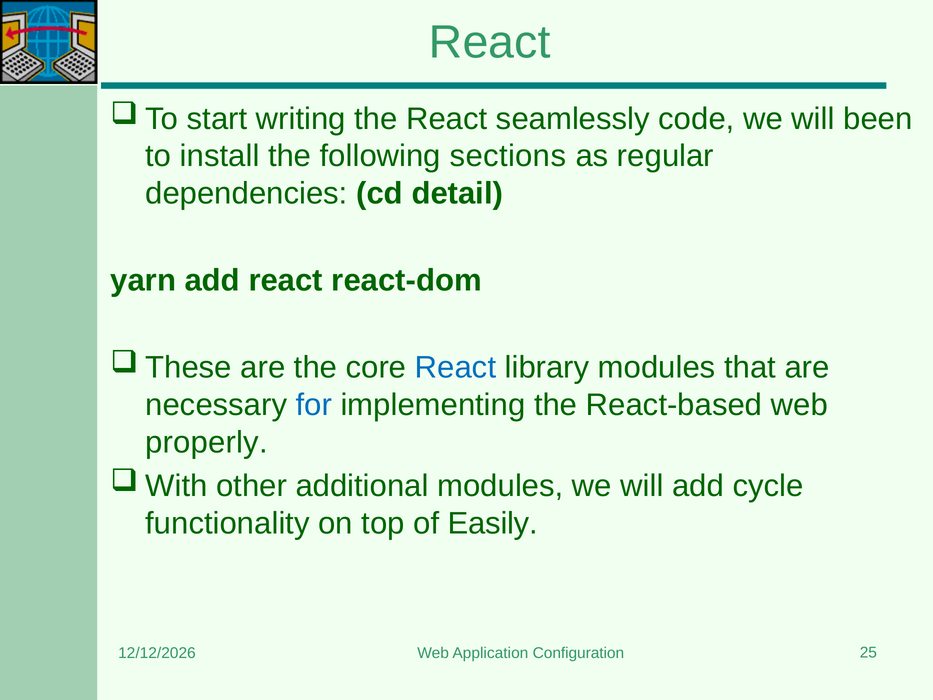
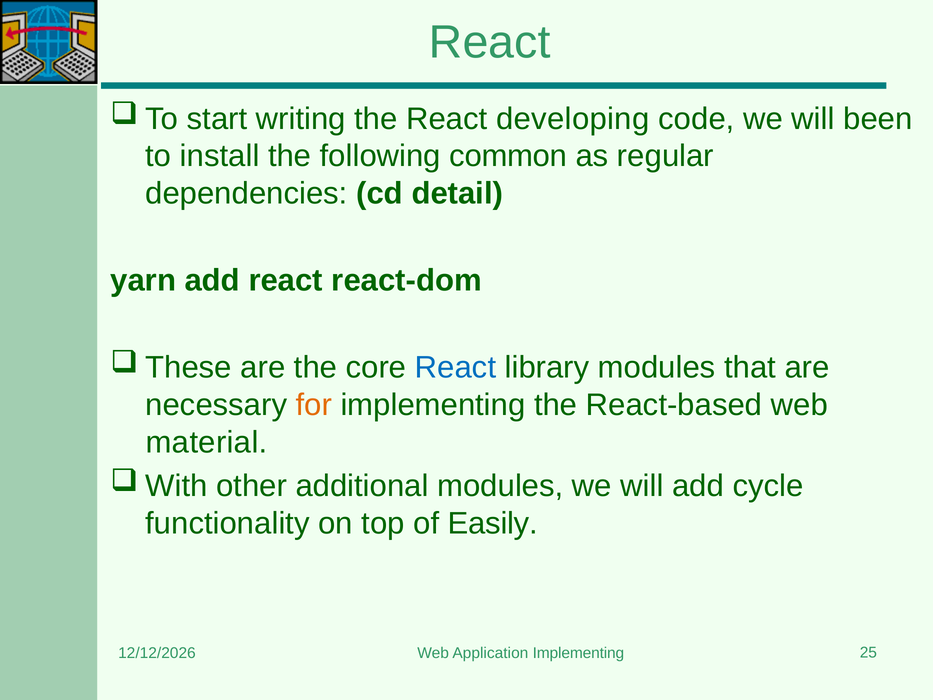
seamlessly: seamlessly -> developing (573, 119)
sections: sections -> common (508, 156)
for colour: blue -> orange (314, 405)
properly: properly -> material (207, 442)
Application Configuration: Configuration -> Implementing (578, 653)
